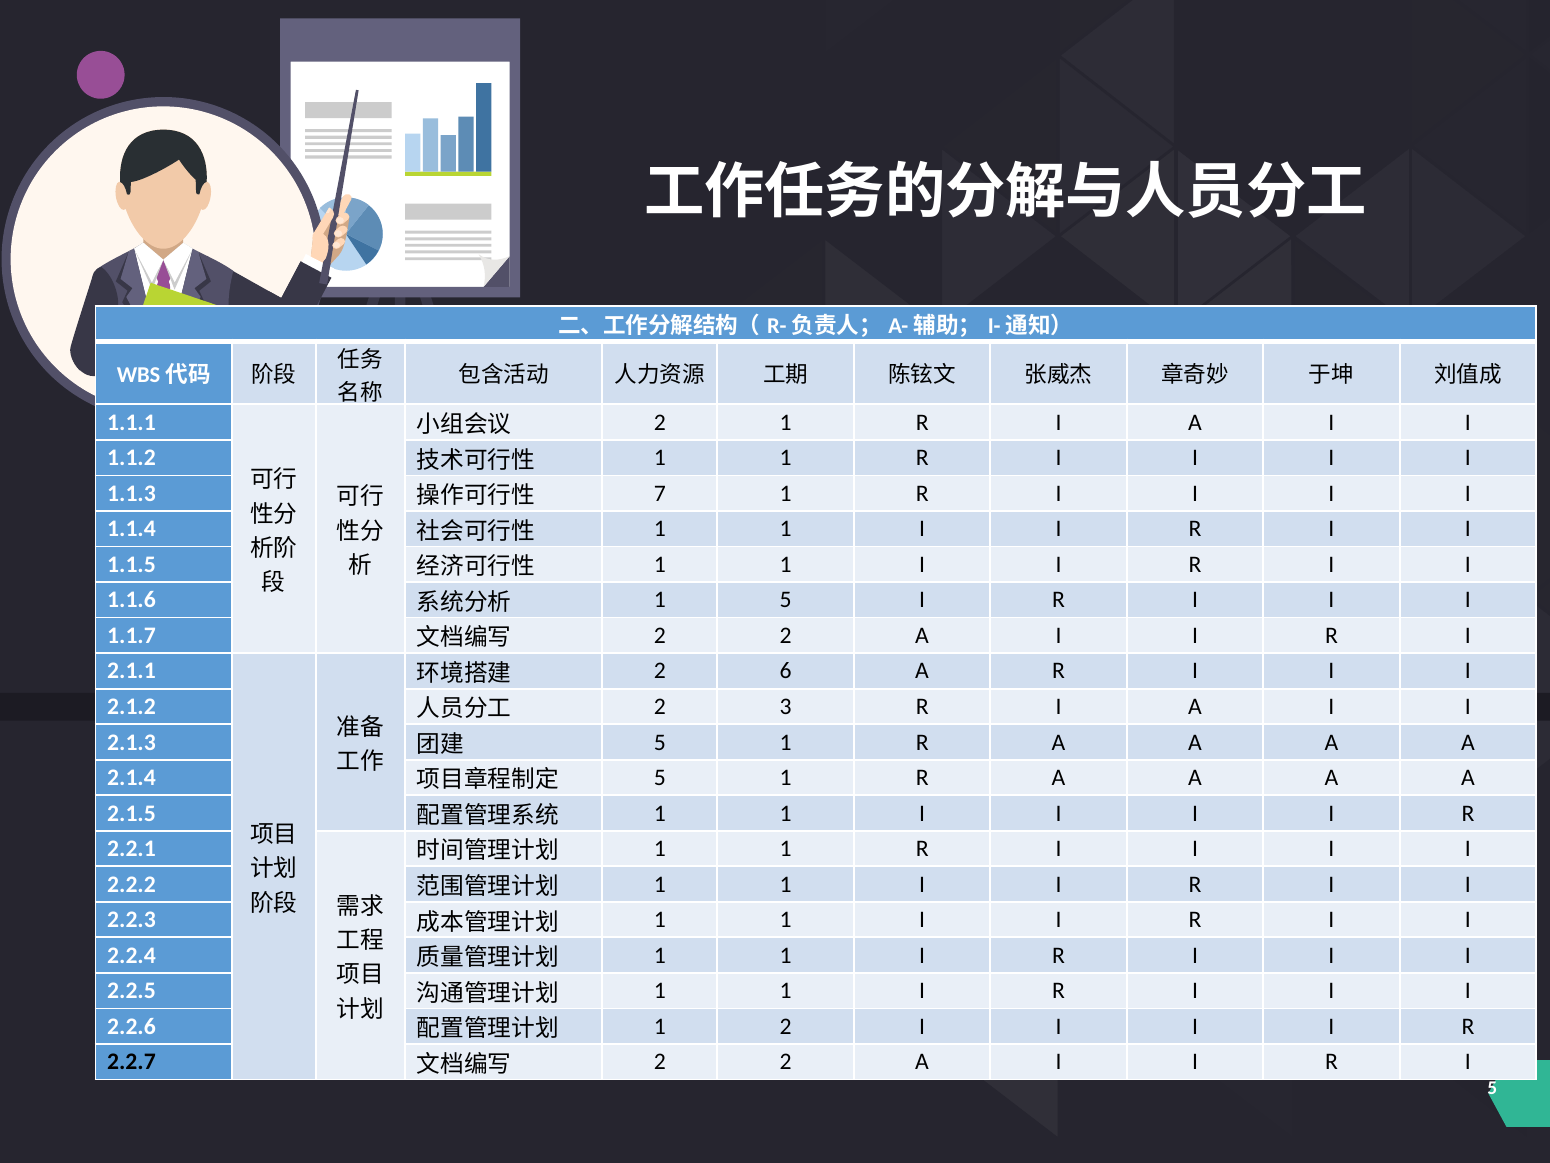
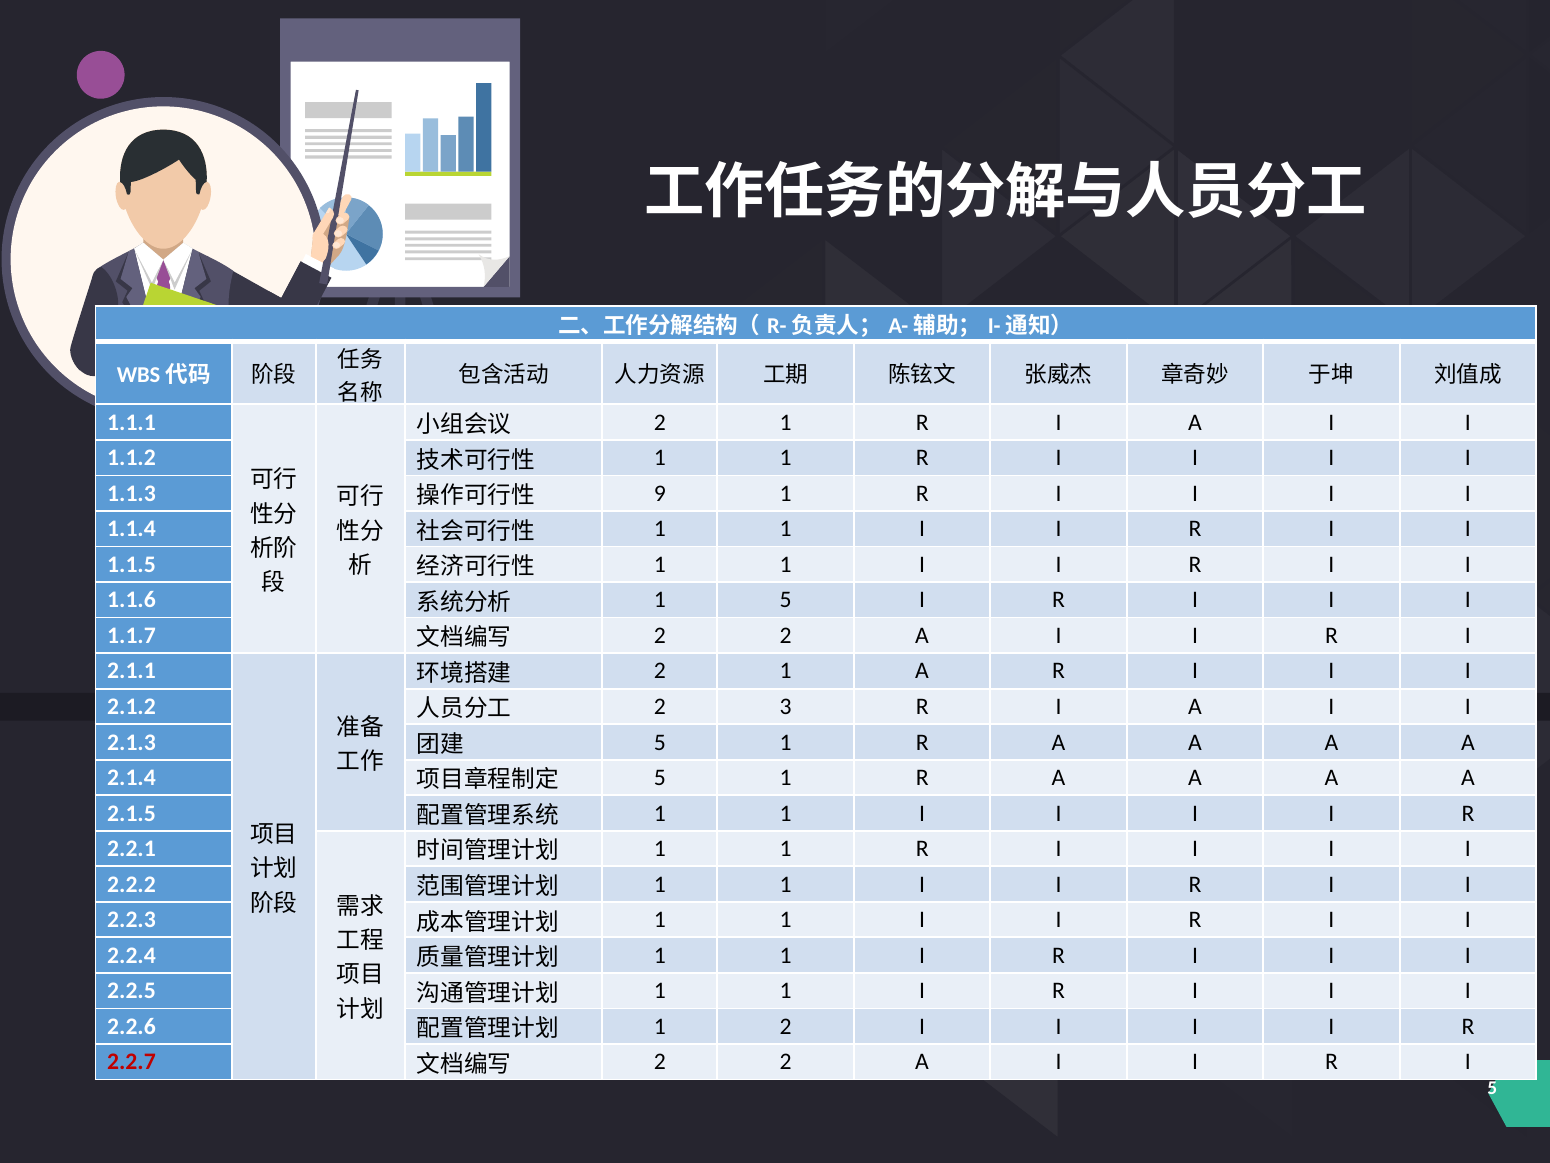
7: 7 -> 9 (660, 493)
6: 6 -> 1 (786, 671)
2.2.7 colour: black -> red (131, 1062)
